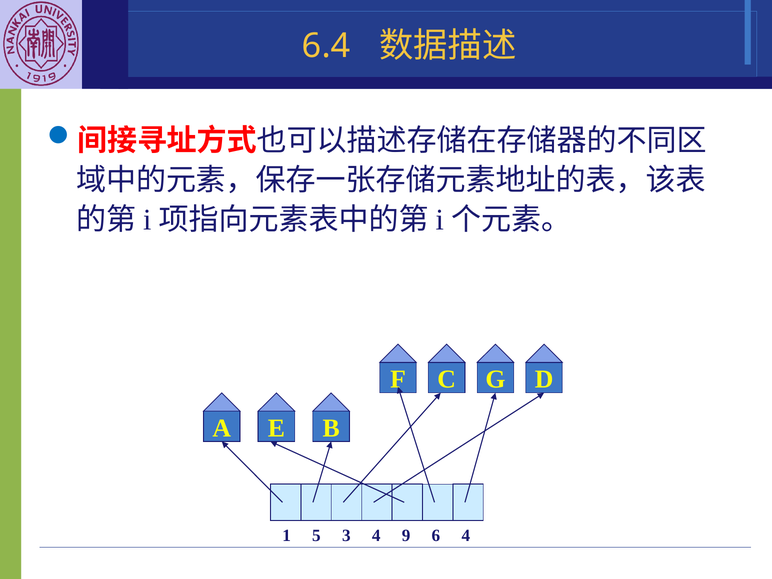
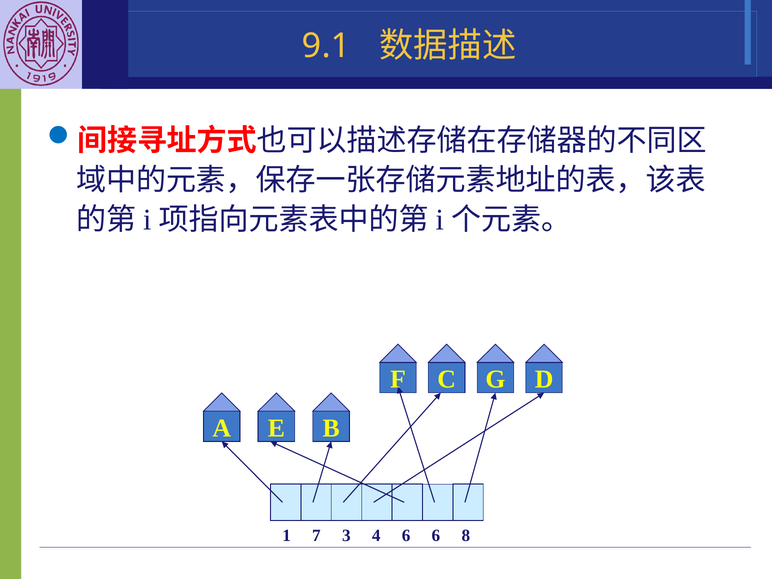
6.4: 6.4 -> 9.1 (326, 46)
5: 5 -> 7 (316, 536)
4 9: 9 -> 6 (406, 536)
6 4: 4 -> 8 (466, 536)
